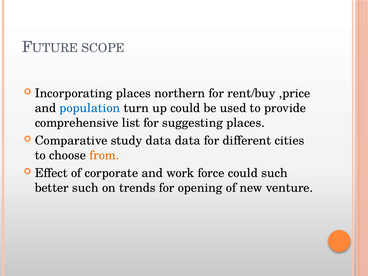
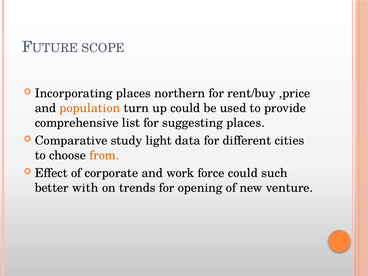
population colour: blue -> orange (90, 108)
study data: data -> light (159, 141)
better such: such -> with (85, 188)
